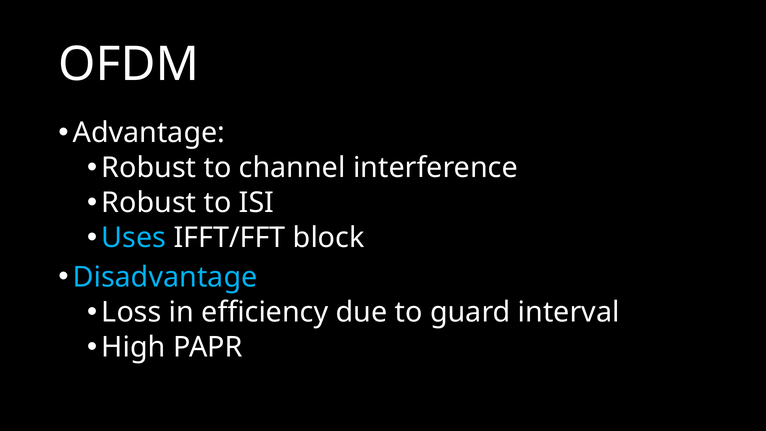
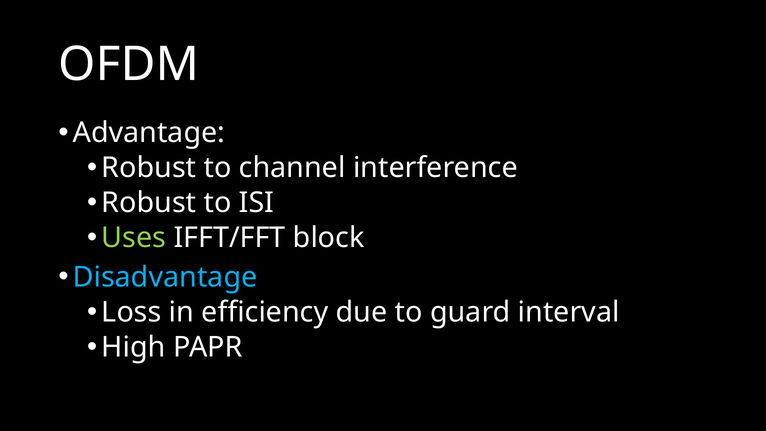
Uses colour: light blue -> light green (134, 238)
